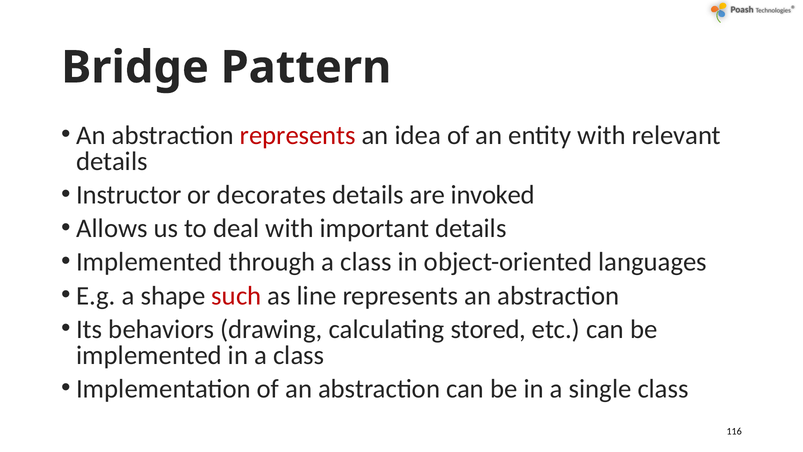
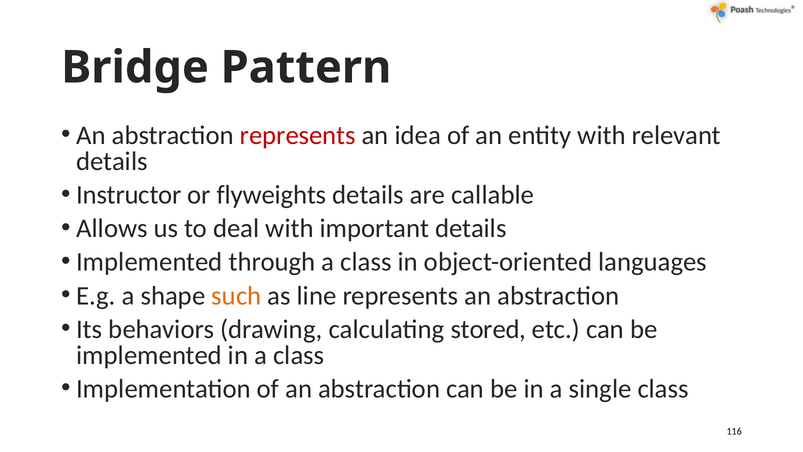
decorates: decorates -> flyweights (272, 195)
invoked: invoked -> callable (493, 195)
such colour: red -> orange (236, 295)
